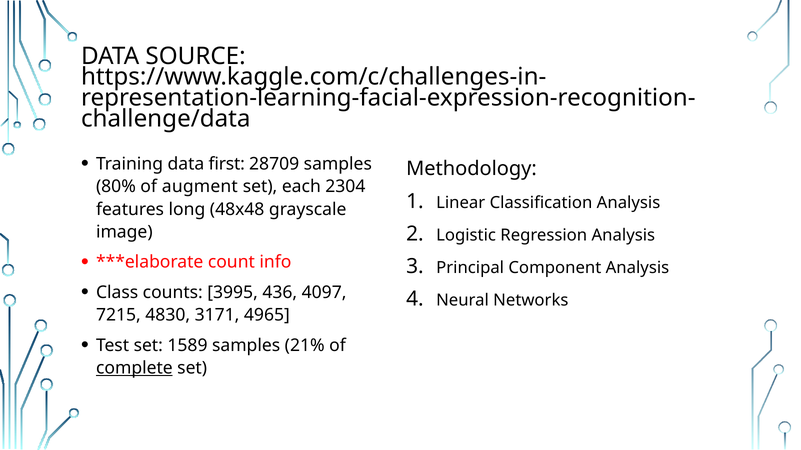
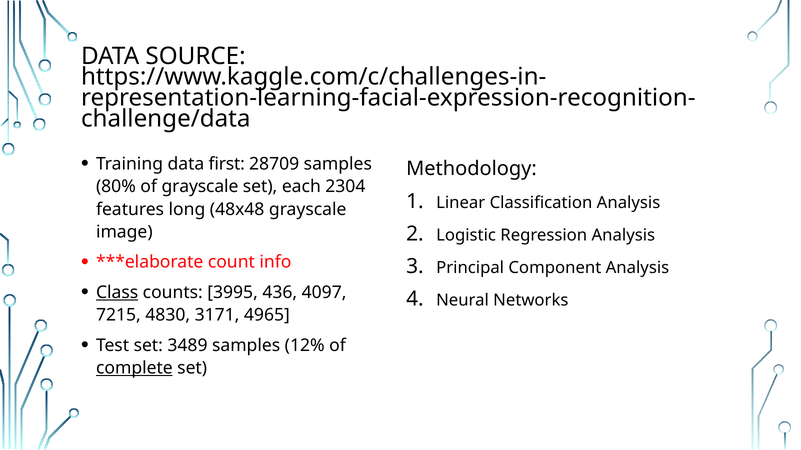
of augment: augment -> grayscale (200, 187)
Class underline: none -> present (117, 293)
1589: 1589 -> 3489 (187, 346)
21%: 21% -> 12% (305, 346)
